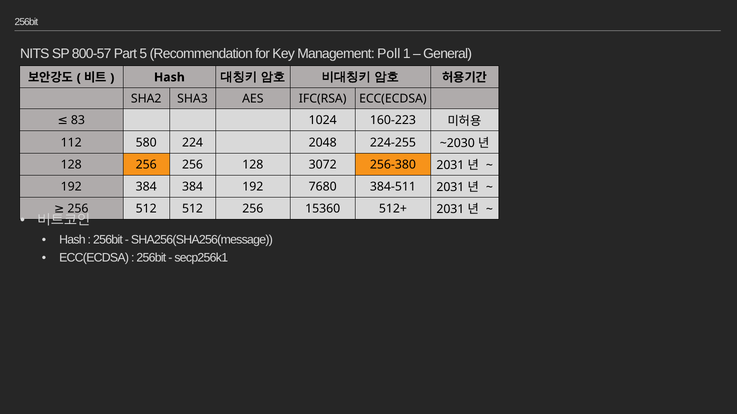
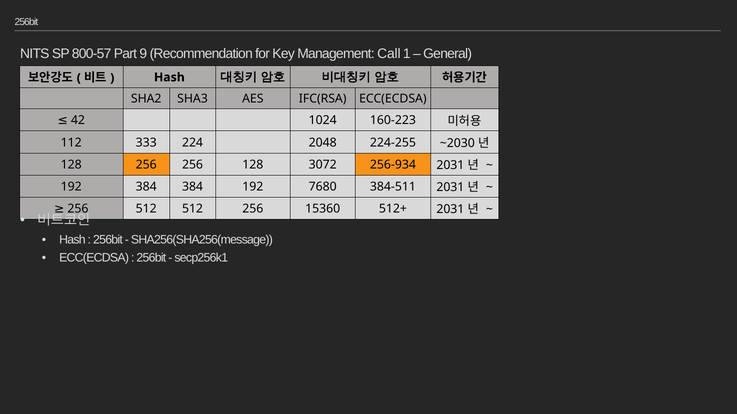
5: 5 -> 9 (143, 54)
Poll: Poll -> Call (389, 54)
83: 83 -> 42 (78, 121)
580: 580 -> 333 (146, 143)
256-380: 256-380 -> 256-934 (393, 165)
